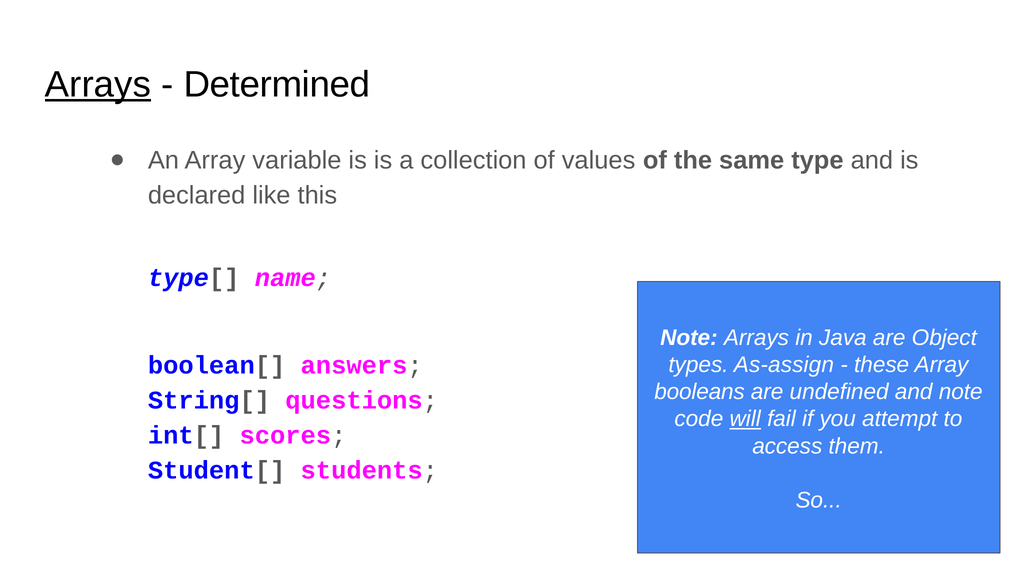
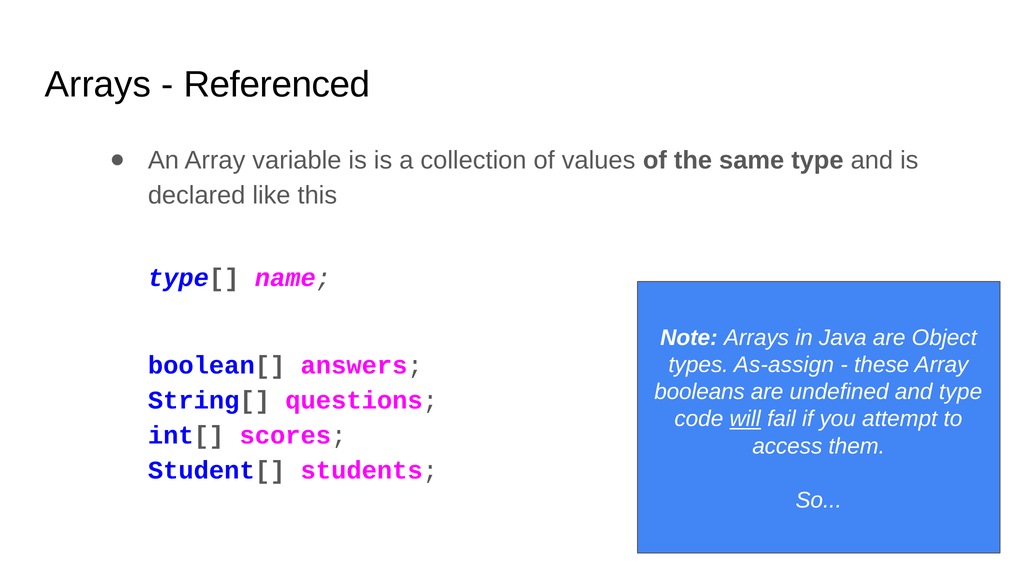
Arrays underline: present -> none (98, 84)
Determined: Determined -> Referenced (277, 84)
and note: note -> type (961, 392)
